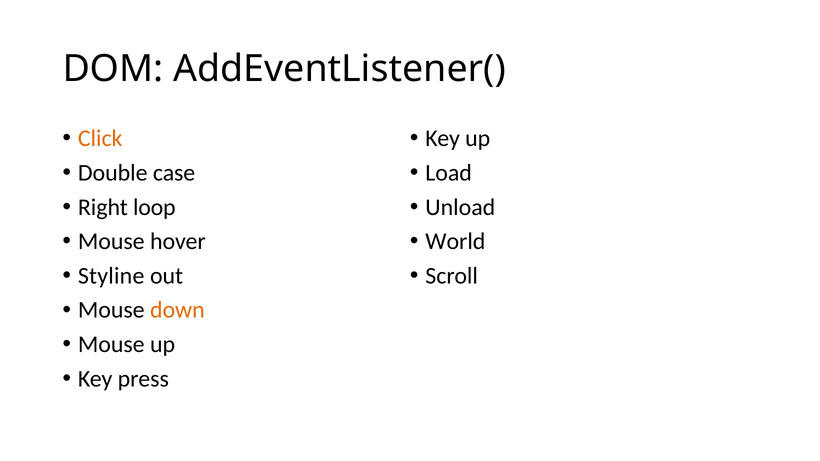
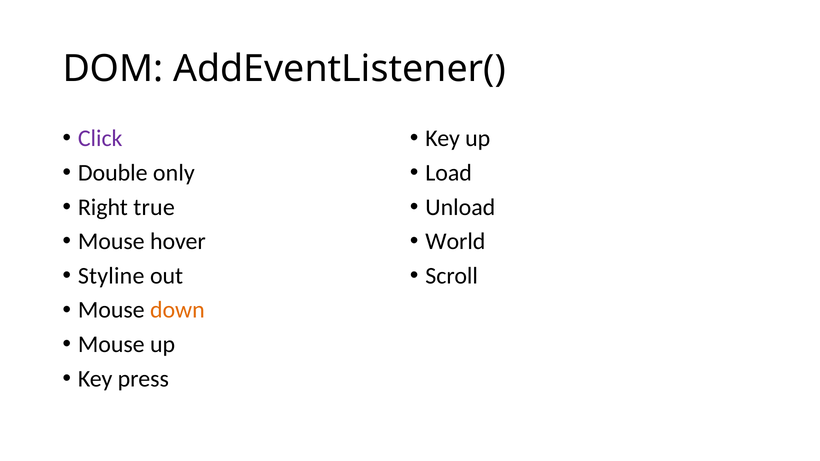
Click colour: orange -> purple (100, 139)
case: case -> only (174, 173)
loop: loop -> true (154, 207)
